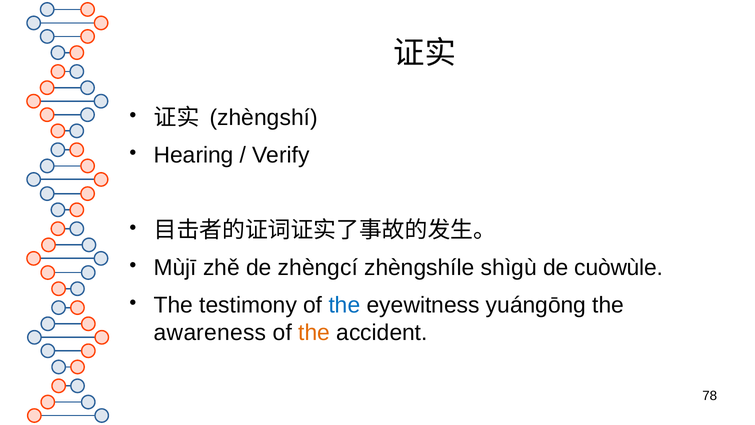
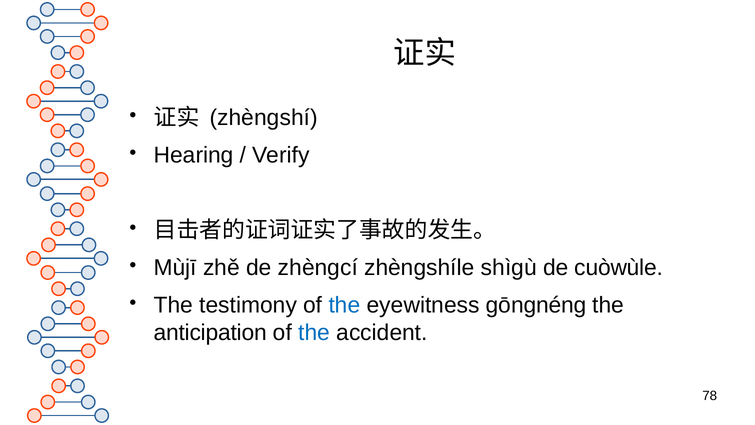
yuángōng: yuángōng -> gōngnéng (536, 305)
awareness: awareness -> anticipation (210, 333)
the colour: orange -> blue (314, 333)
